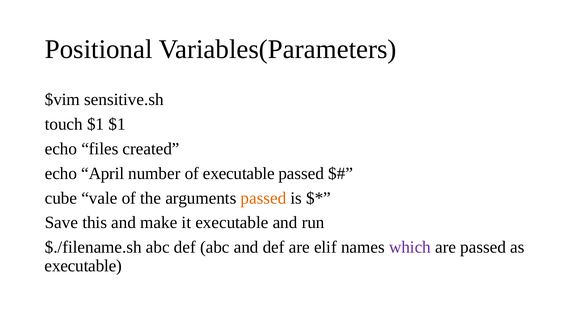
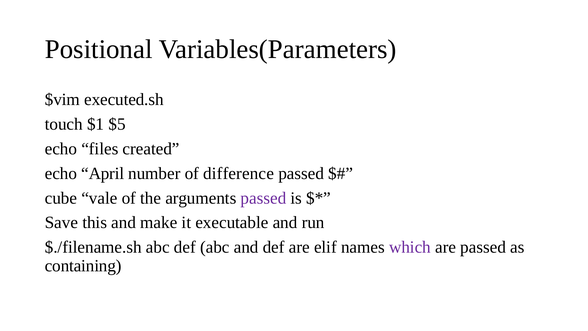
sensitive.sh: sensitive.sh -> executed.sh (124, 99)
$1 $1: $1 -> $5 (117, 124)
of executable: executable -> difference (239, 173)
passed colour: orange -> purple (263, 198)
executable: executable -> containing (83, 266)
